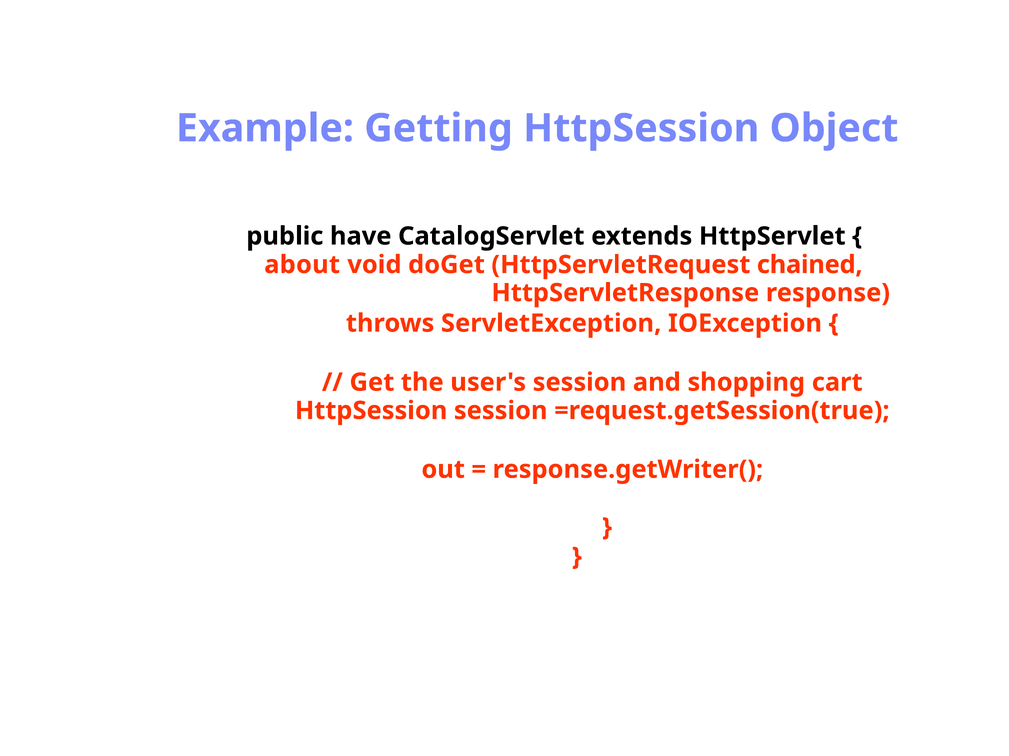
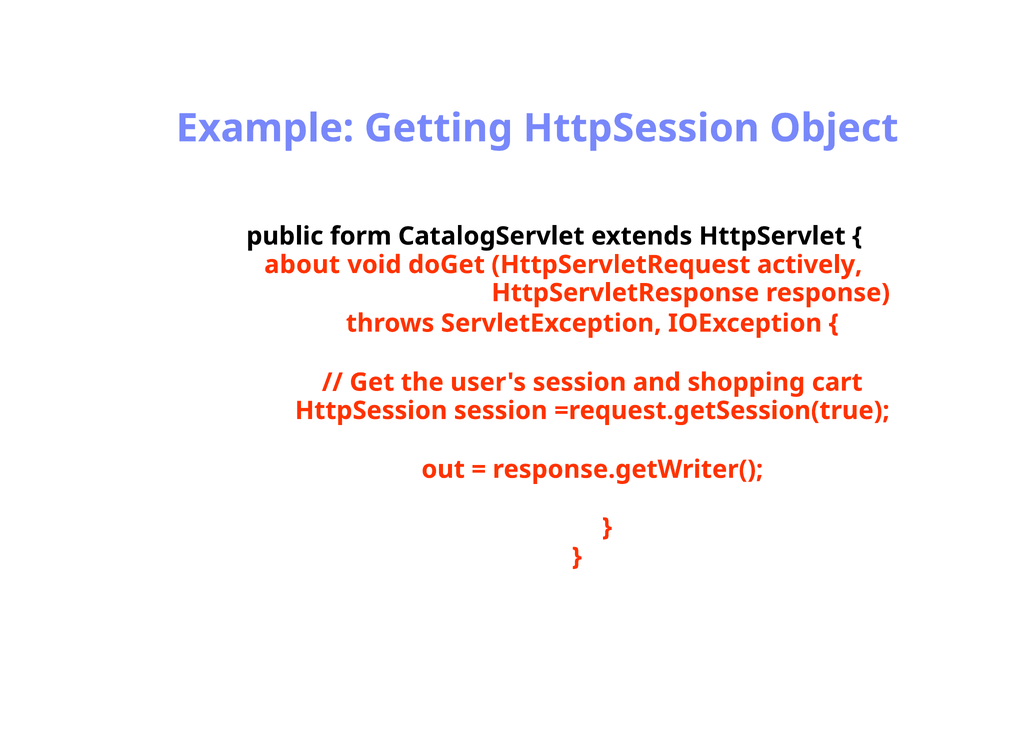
have: have -> form (361, 236)
chained: chained -> actively (810, 265)
